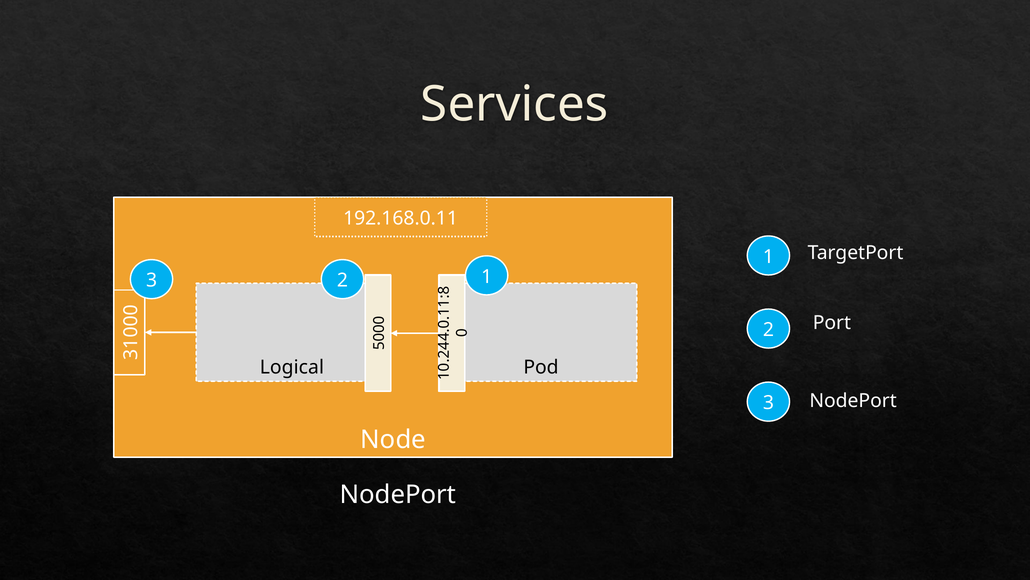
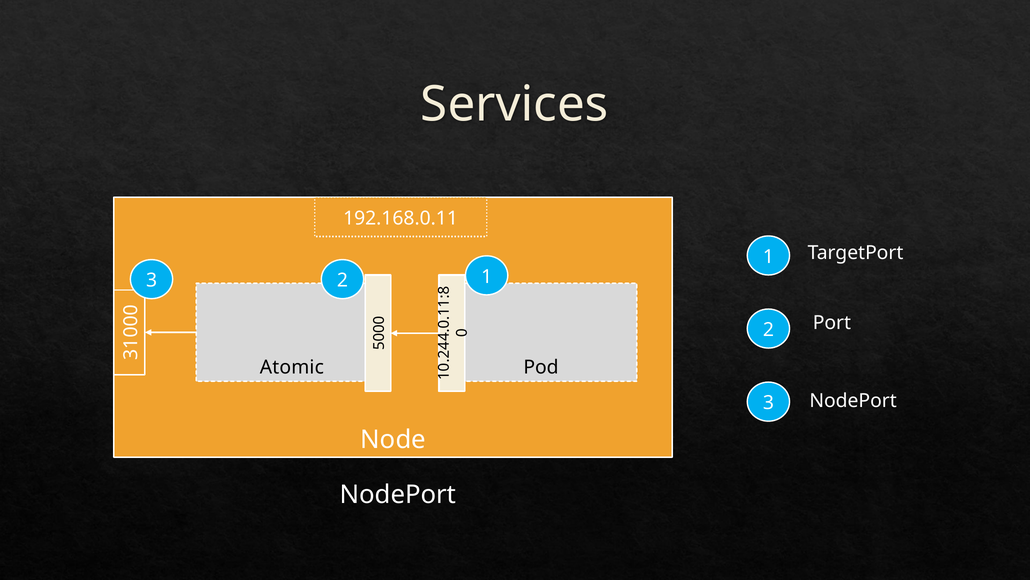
Logical: Logical -> Atomic (292, 367)
